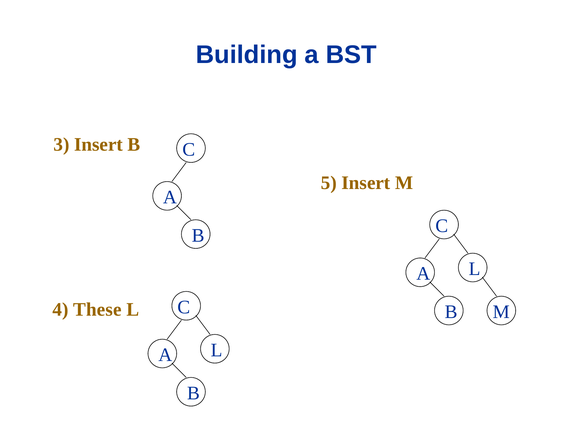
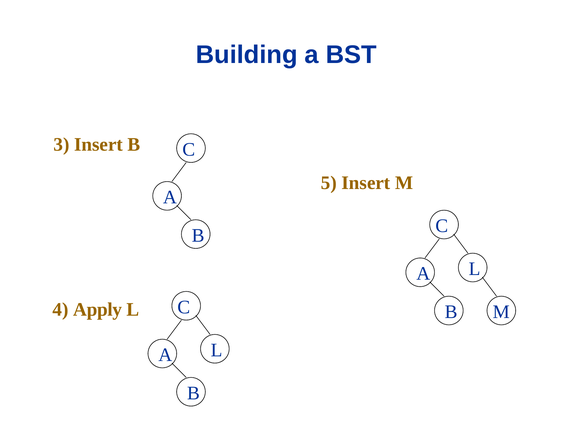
These: These -> Apply (98, 309)
